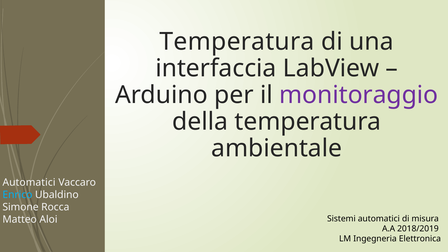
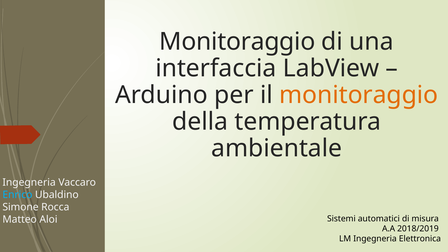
Temperatura: Temperatura -> Monitoraggio (237, 42)
monitoraggio colour: purple -> orange (359, 95)
Automatici: Automatici -> Ingegneria (29, 182)
